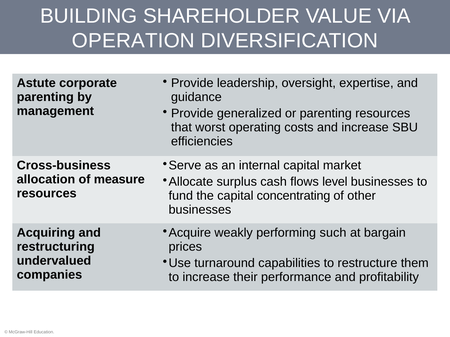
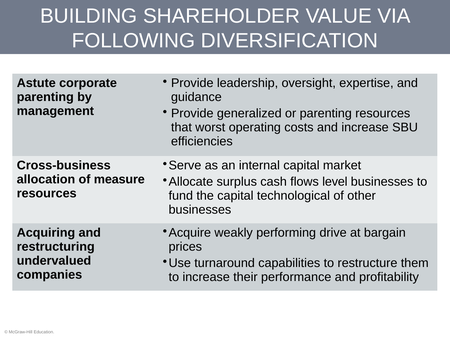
OPERATION: OPERATION -> FOLLOWING (133, 41)
concentrating: concentrating -> technological (293, 196)
such: such -> drive (333, 233)
